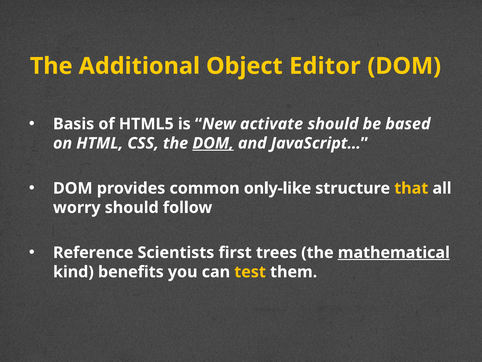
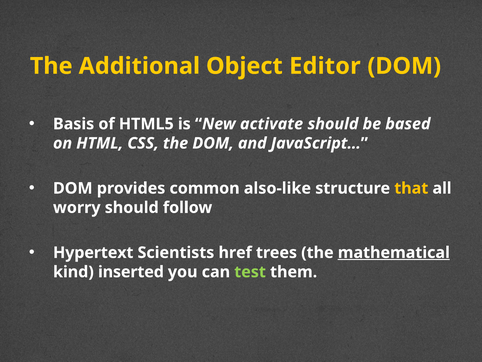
DOM underline: present -> none (213, 143)
only-like: only-like -> also-like (277, 188)
Reference: Reference -> Hypertext (93, 252)
first: first -> href (235, 252)
benefits: benefits -> inserted (131, 272)
test colour: yellow -> light green (250, 272)
